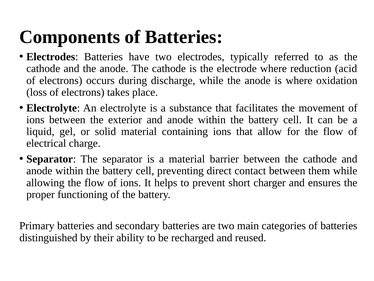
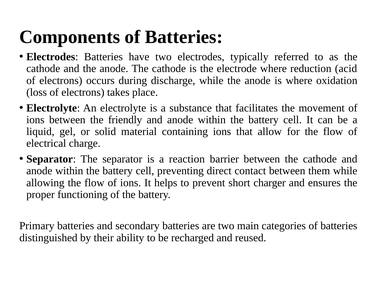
exterior: exterior -> friendly (125, 120)
a material: material -> reaction (187, 159)
